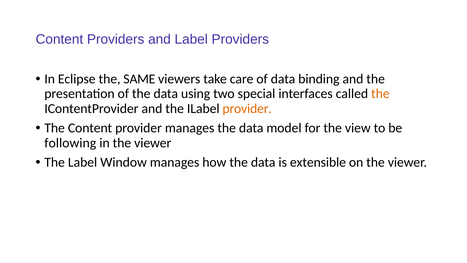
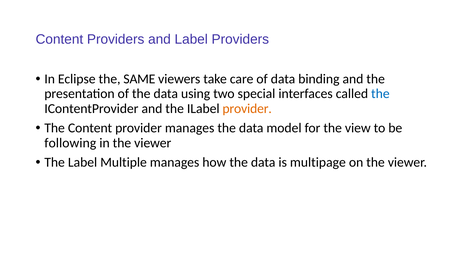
the colour: orange -> blue (380, 94)
Window: Window -> Multiple (124, 162)
extensible: extensible -> multipage (318, 162)
